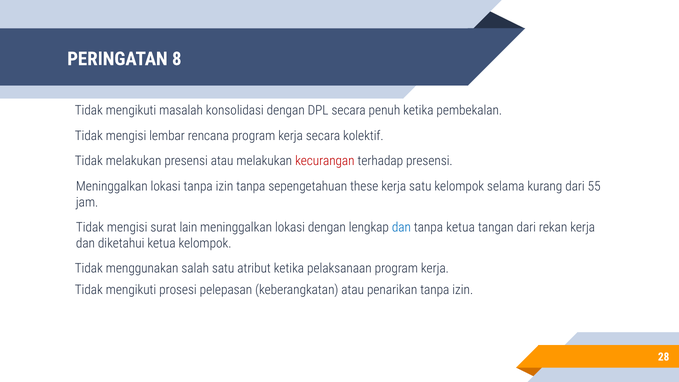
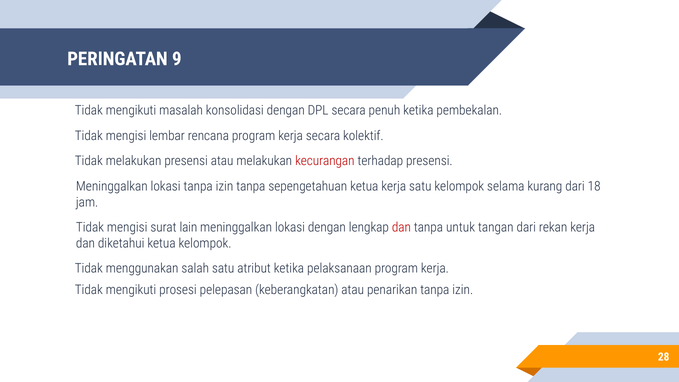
8: 8 -> 9 (177, 59)
sepengetahuan these: these -> ketua (364, 186)
55: 55 -> 18 (594, 186)
dan colour: blue -> red (401, 227)
tanpa ketua: ketua -> untuk (461, 227)
